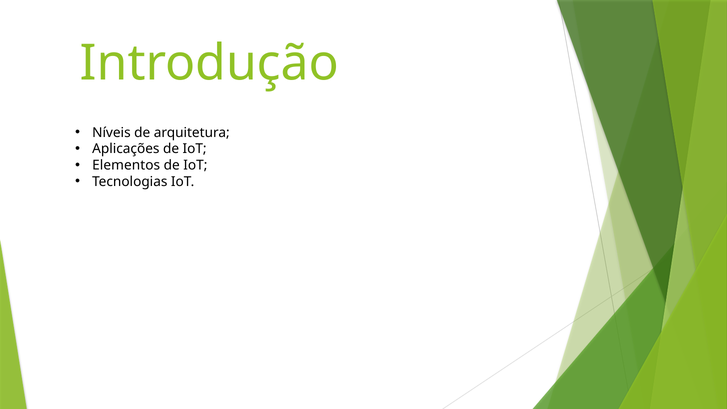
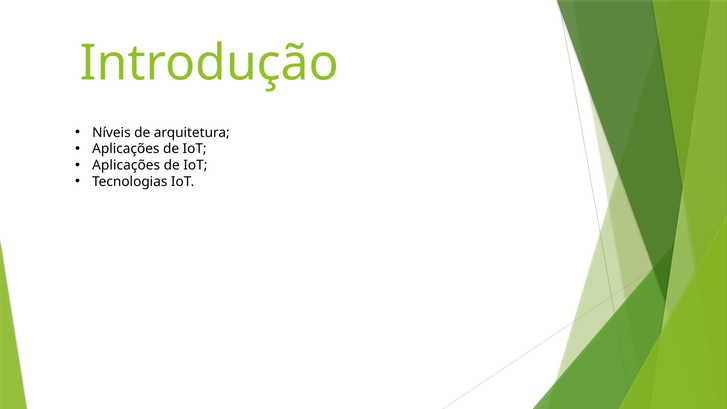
Elementos: Elementos -> Aplicações (126, 165)
